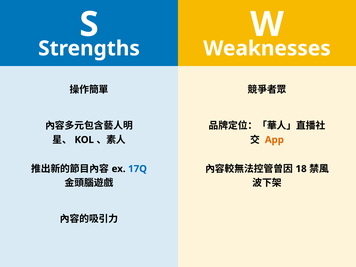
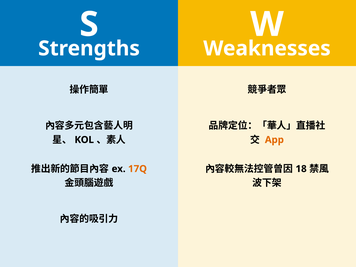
17Q colour: blue -> orange (137, 169)
